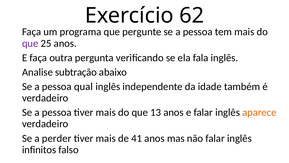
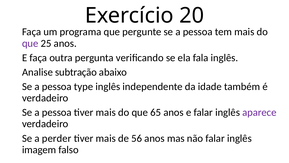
62: 62 -> 20 (192, 16)
qual: qual -> type (84, 86)
13: 13 -> 65 (156, 112)
aparece colour: orange -> purple (259, 112)
41: 41 -> 56 (137, 138)
infinitos: infinitos -> imagem (39, 149)
